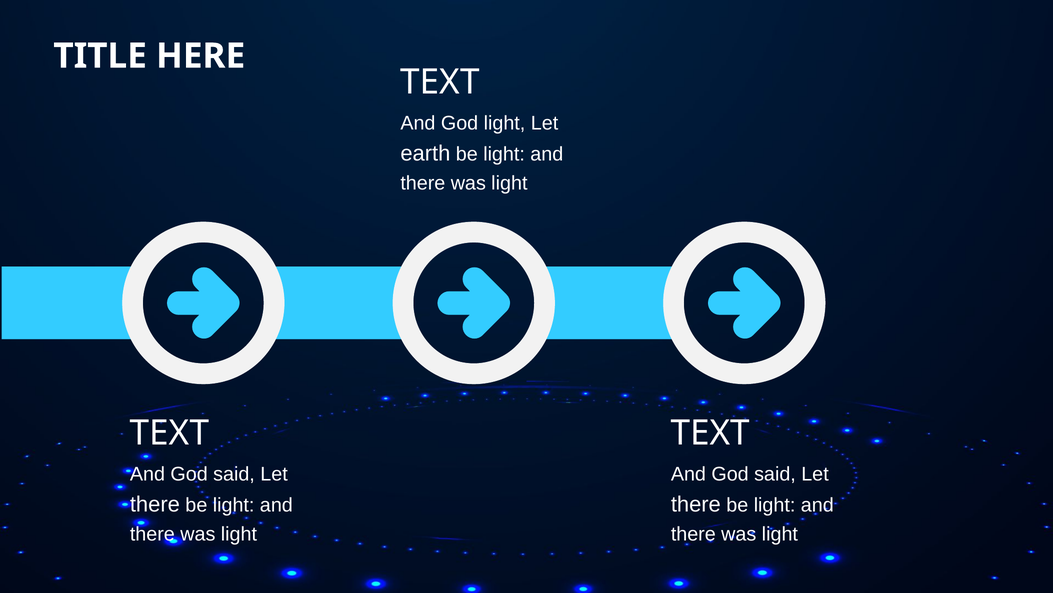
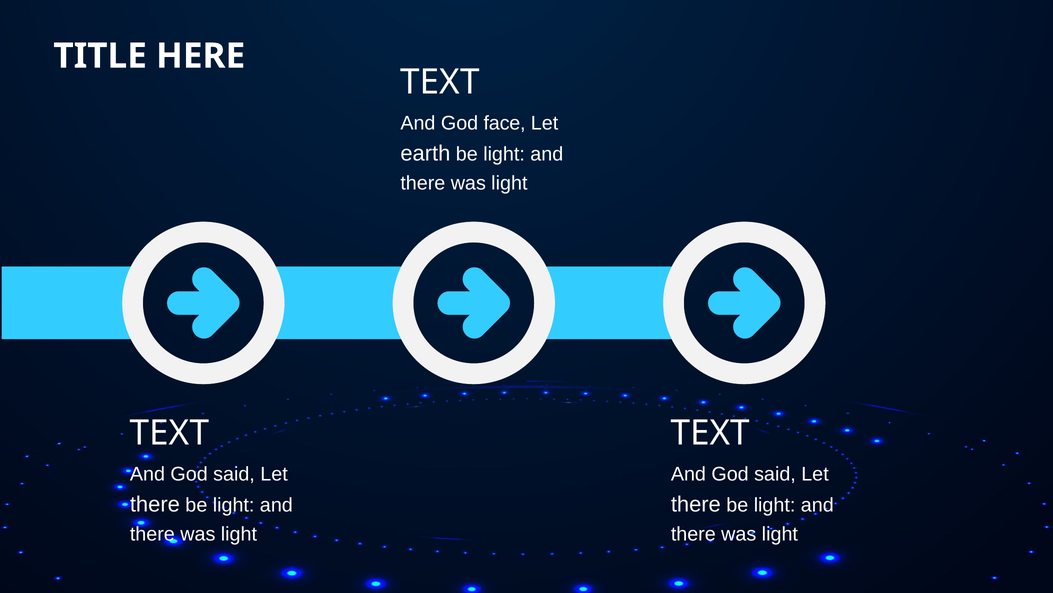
God light: light -> face (505, 123)
